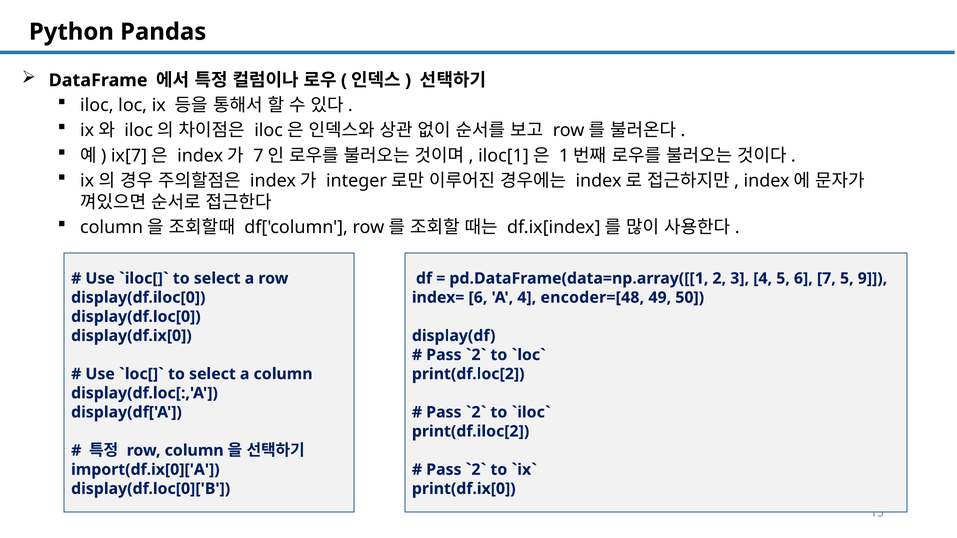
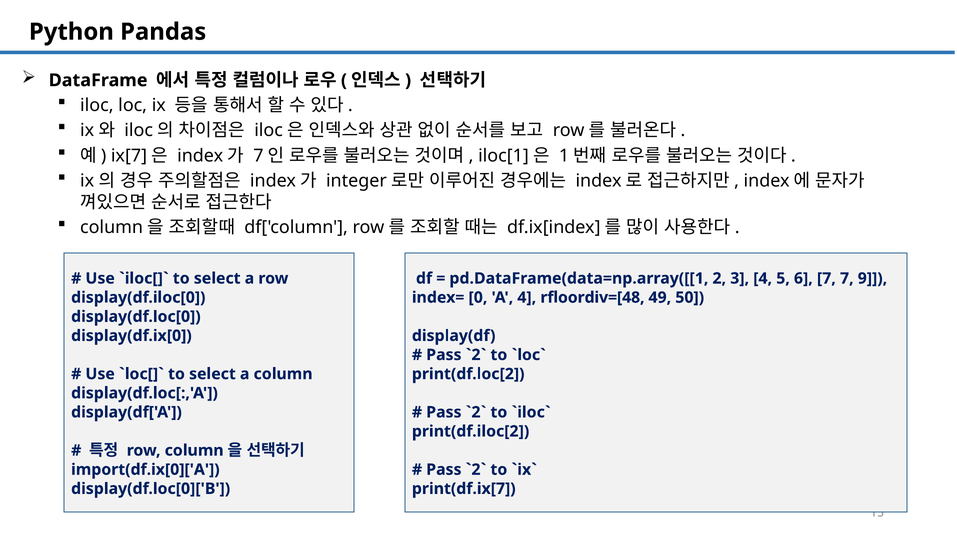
7 5: 5 -> 7 (847, 279)
index= 6: 6 -> 0 (478, 298)
encoder=[48: encoder=[48 -> rfloordiv=[48 (592, 298)
print(df.ix[0: print(df.ix[0 -> print(df.ix[7 (464, 489)
